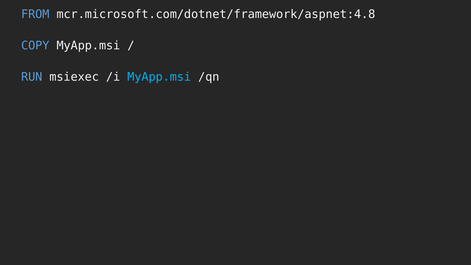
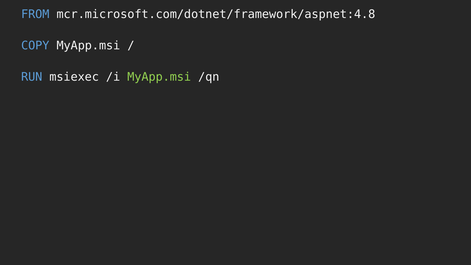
MyApp.msi colour: light blue -> light green (159, 77)
